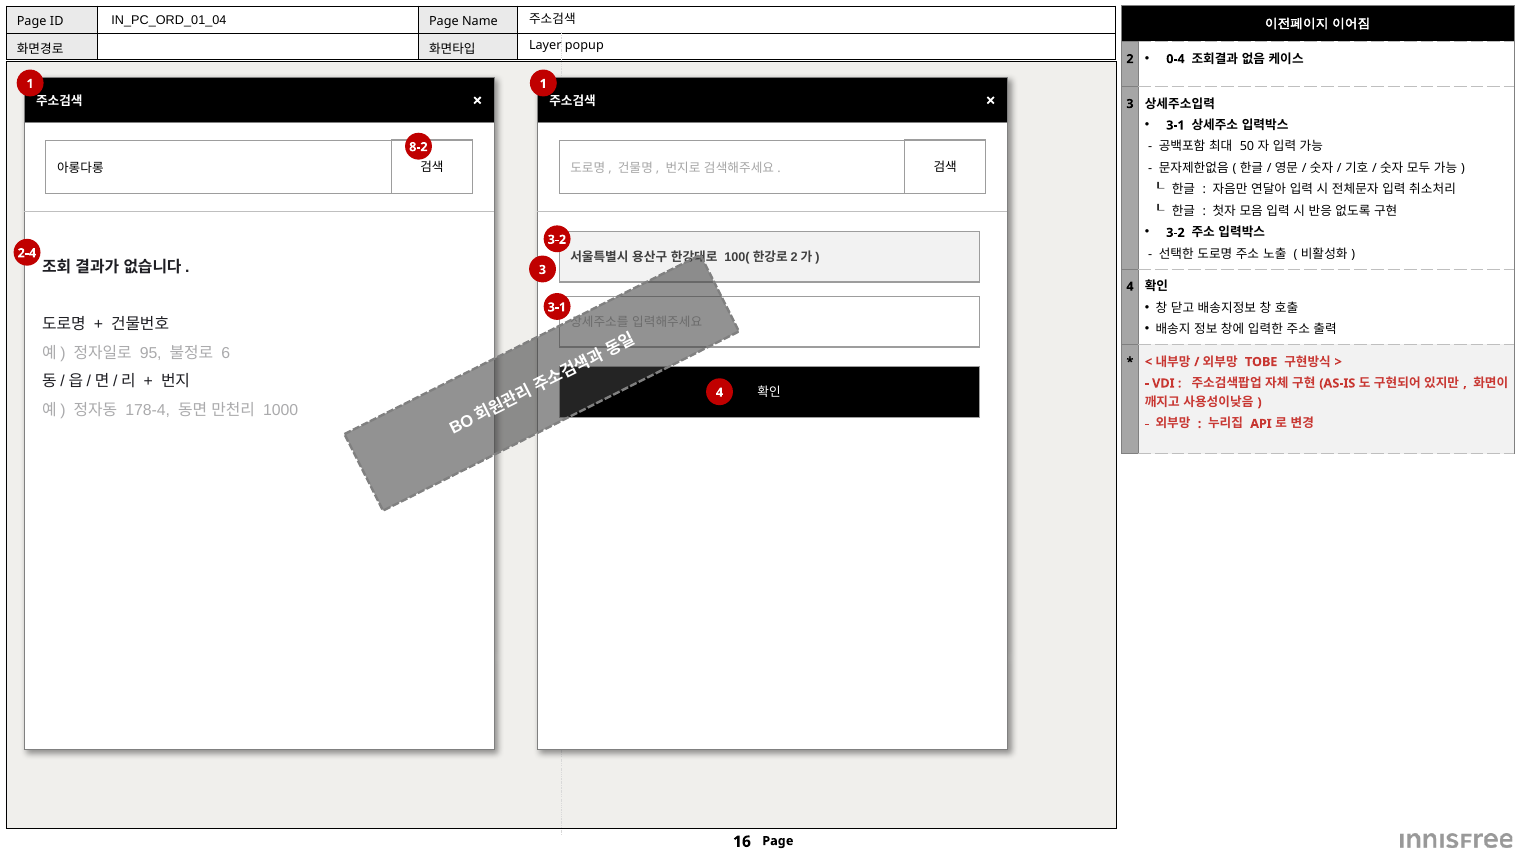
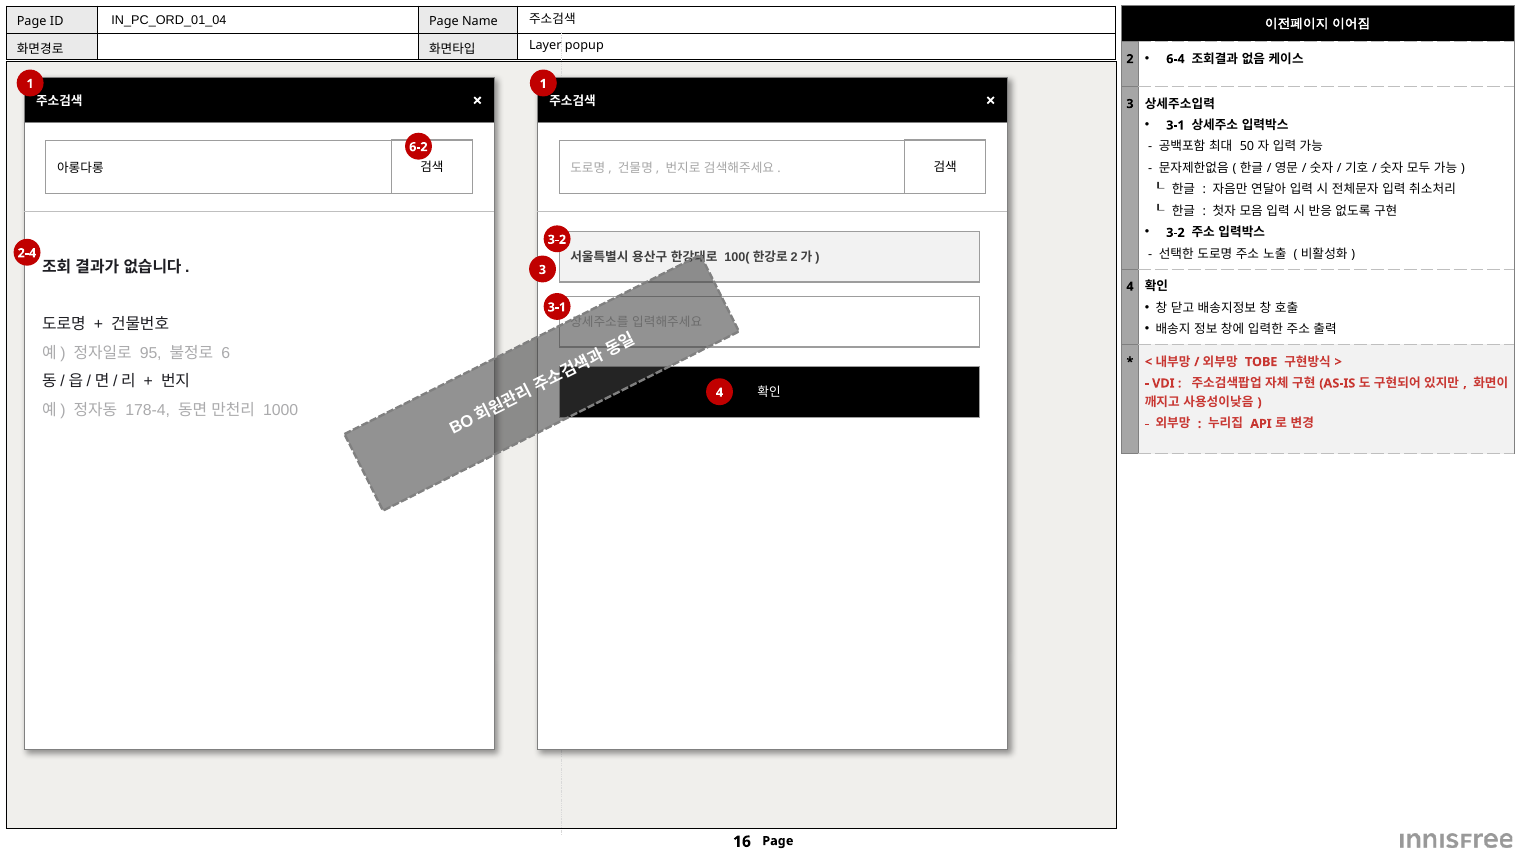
0-4: 0-4 -> 6-4 (1175, 59)
8-2: 8-2 -> 6-2 (418, 147)
